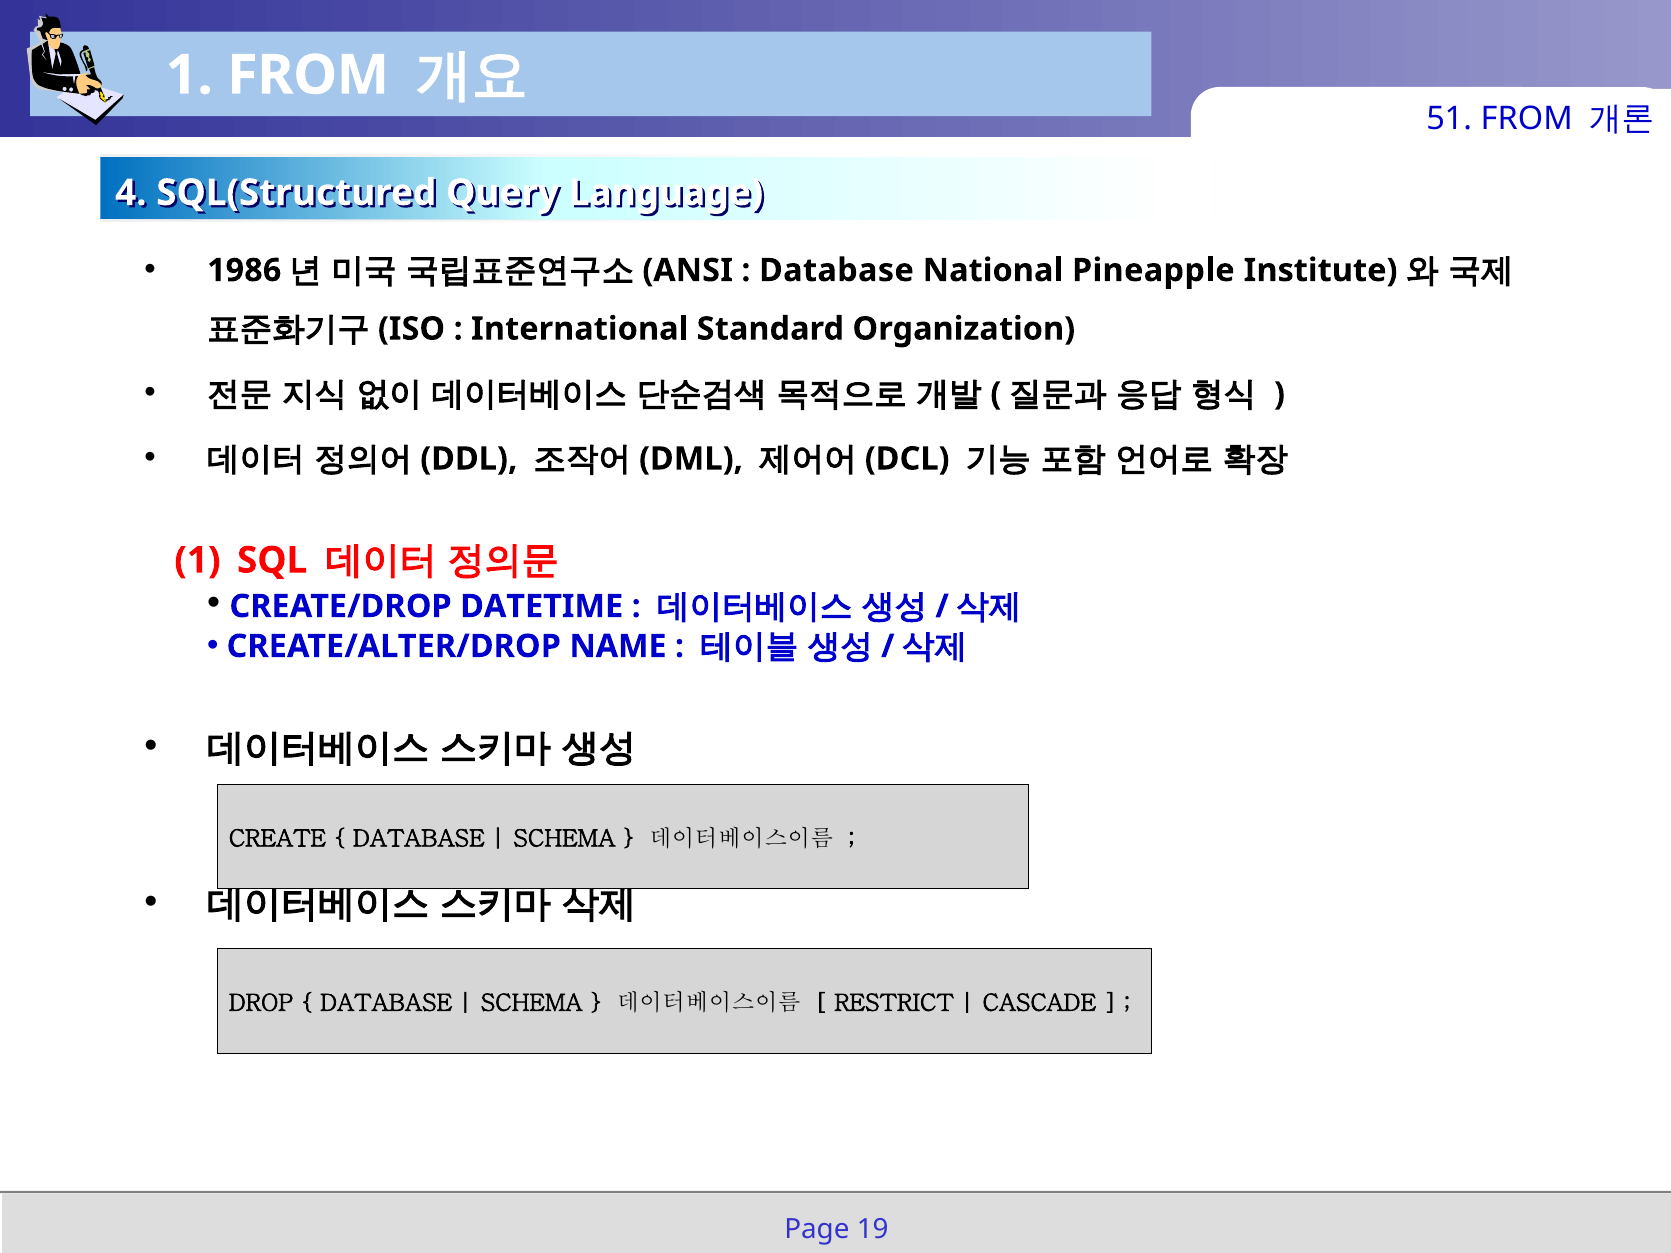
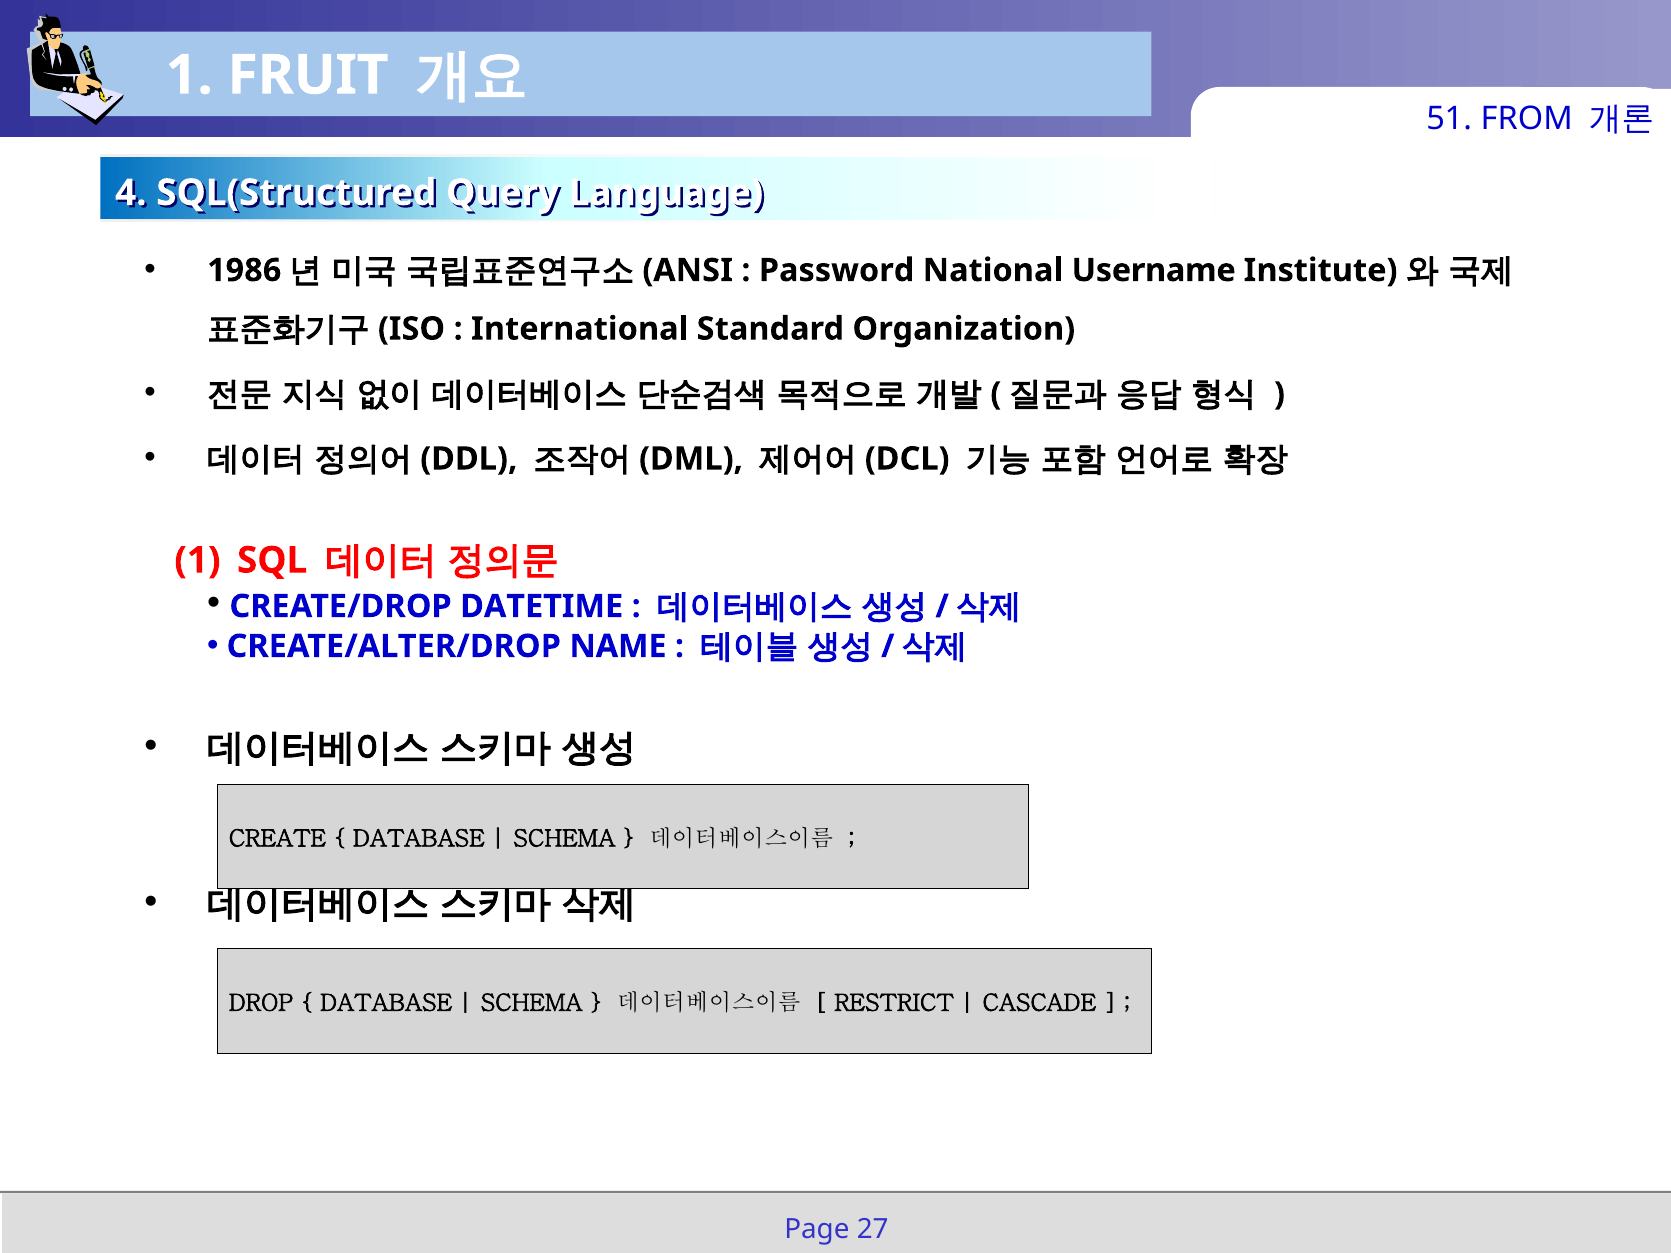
1 FROM: FROM -> FRUIT (308, 75)
Database: Database -> Password (837, 270)
Pineapple: Pineapple -> Username (1154, 270)
19: 19 -> 27 (873, 1230)
